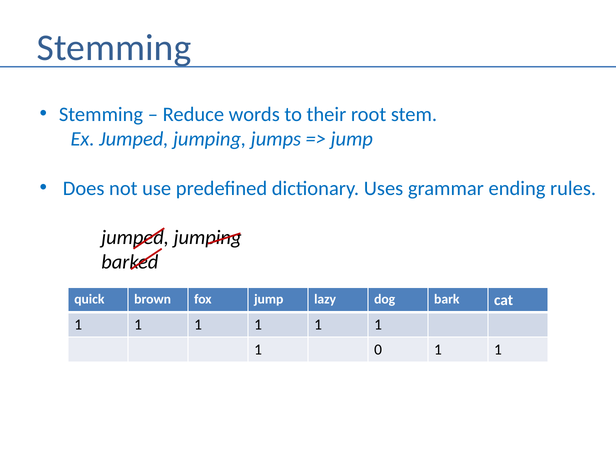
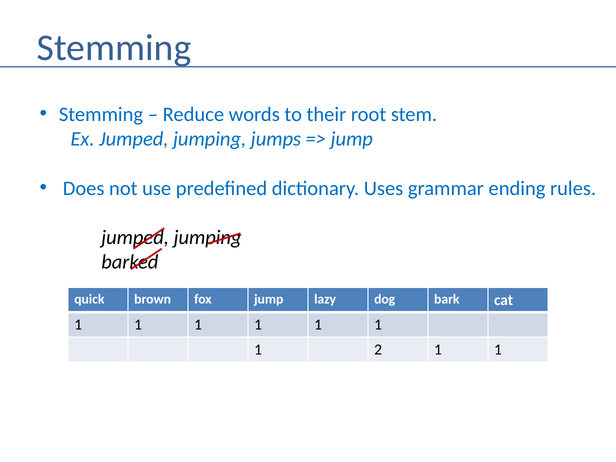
0: 0 -> 2 (378, 350)
